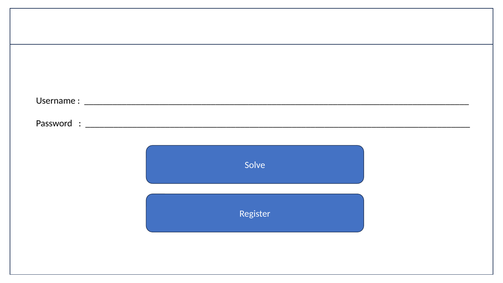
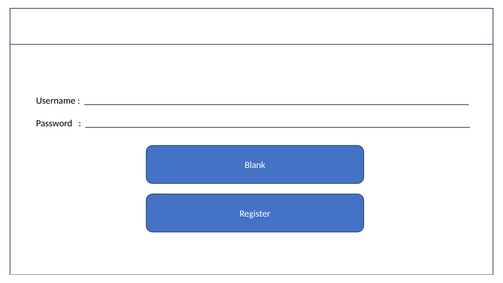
Solve: Solve -> Blank (255, 165)
